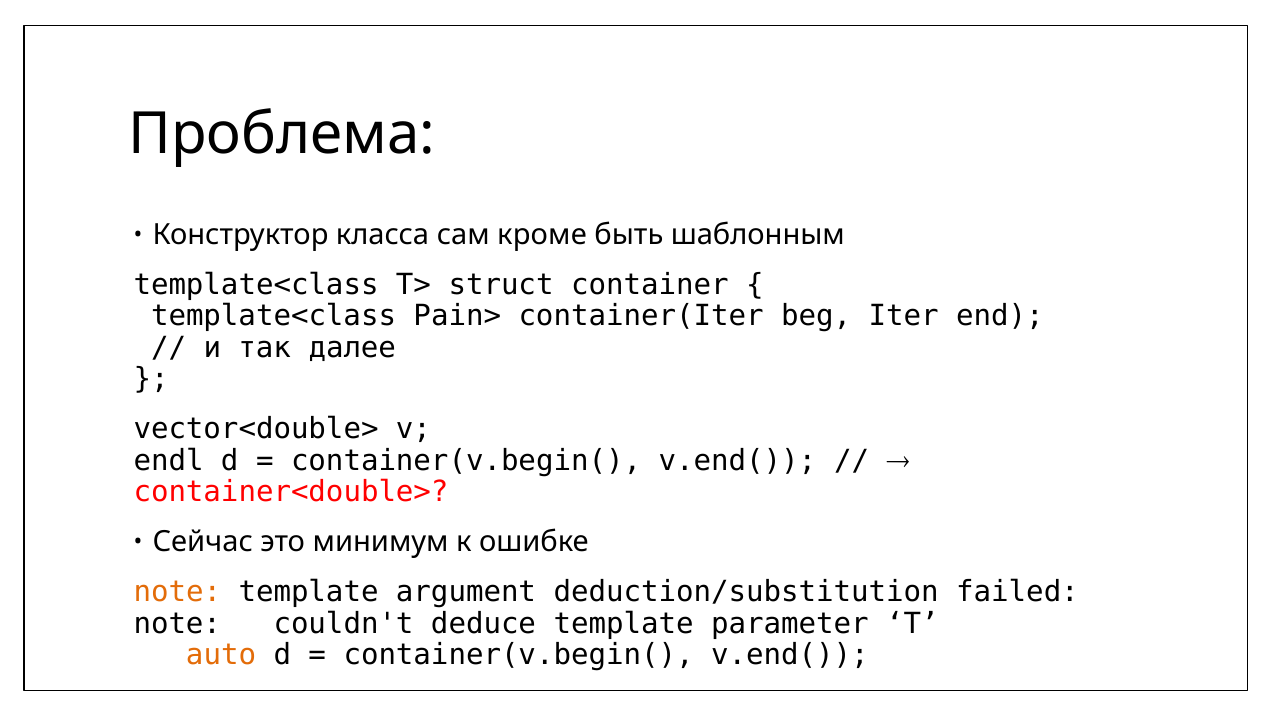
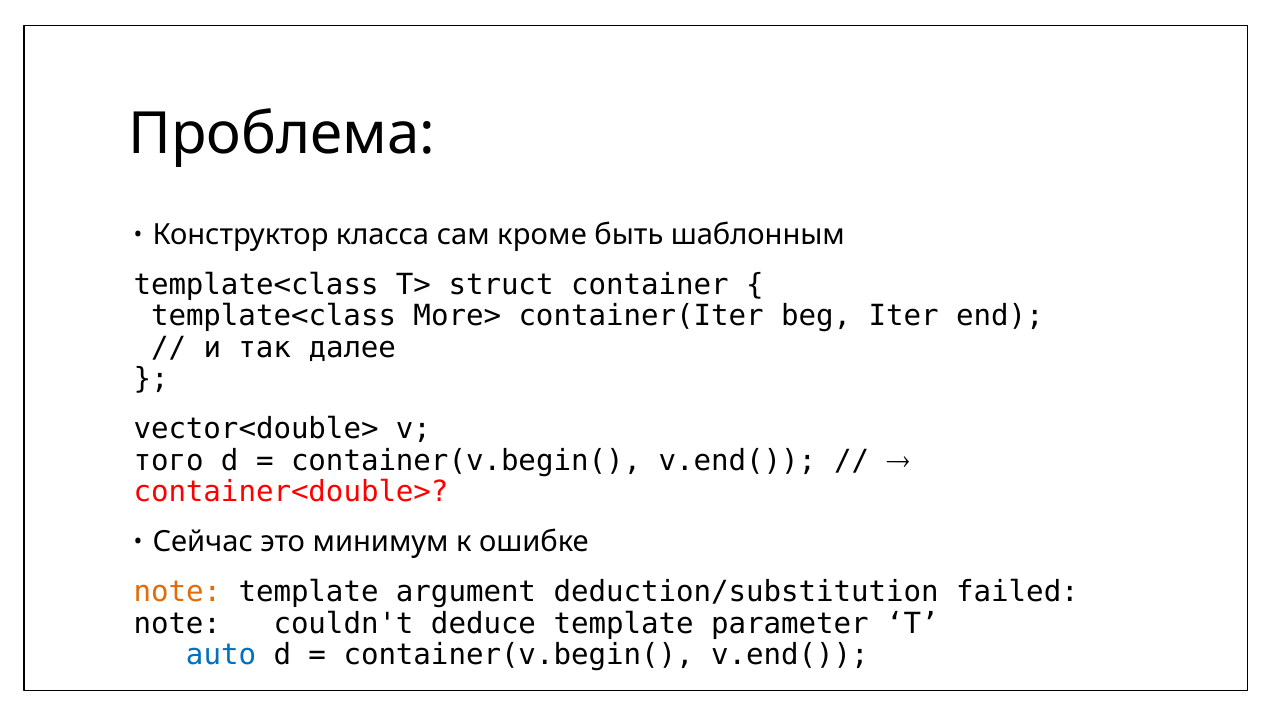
Pain>: Pain> -> More> (457, 316)
endl: endl -> того (169, 461)
auto colour: orange -> blue (221, 655)
